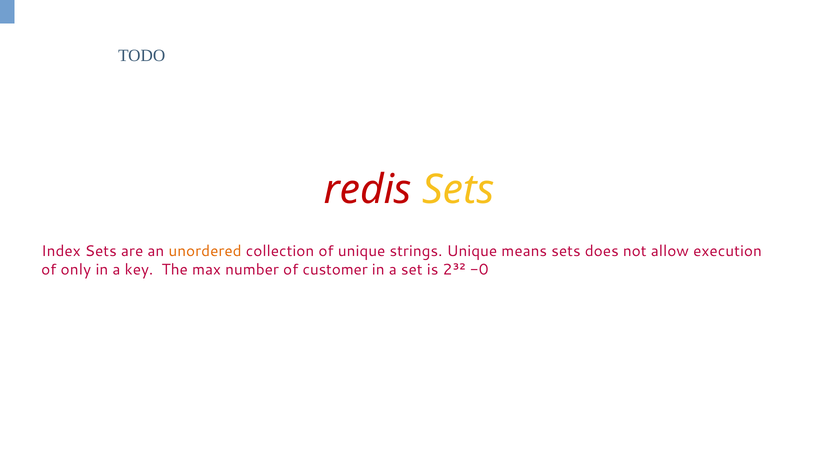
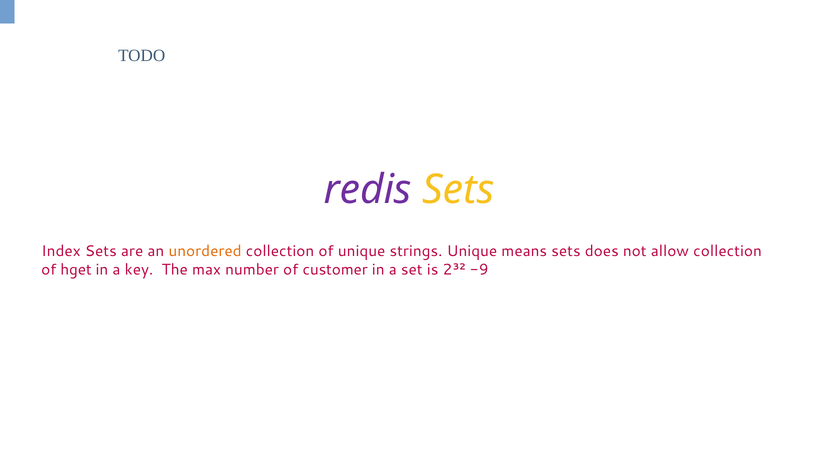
redis colour: red -> purple (368, 189)
allow execution: execution -> collection (728, 251)
only: only -> hget (76, 269)
-0: -0 -> -9 (479, 269)
